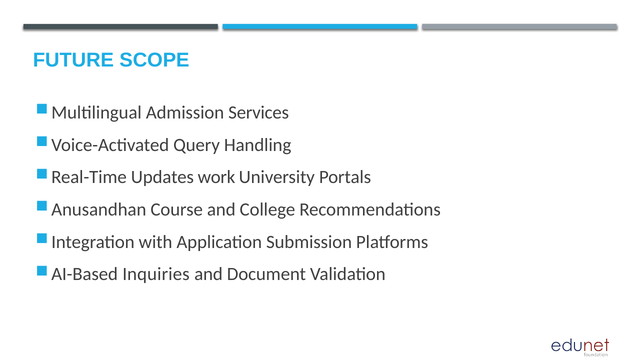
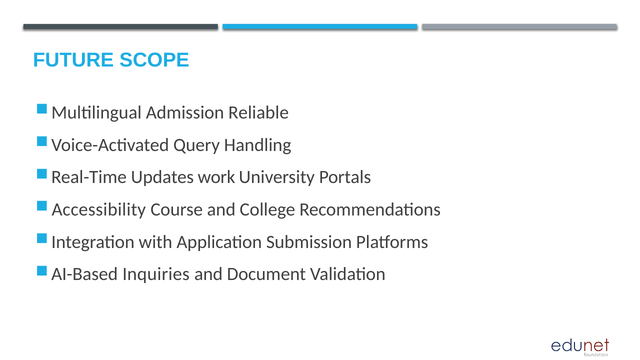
Services: Services -> Reliable (259, 113)
Anusandhan: Anusandhan -> Accessibility (99, 210)
